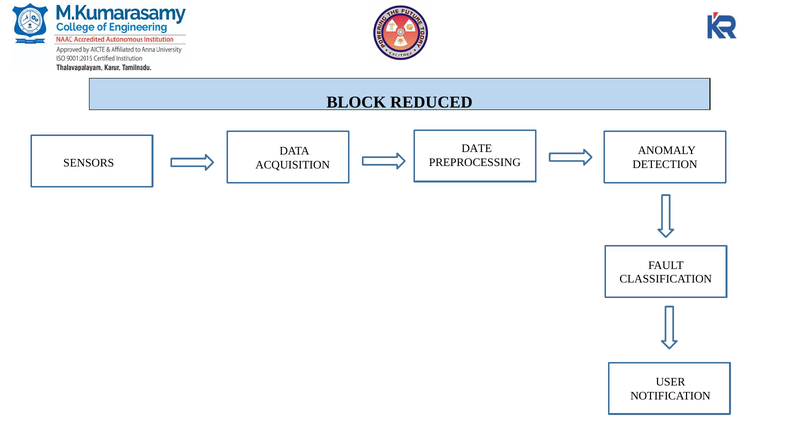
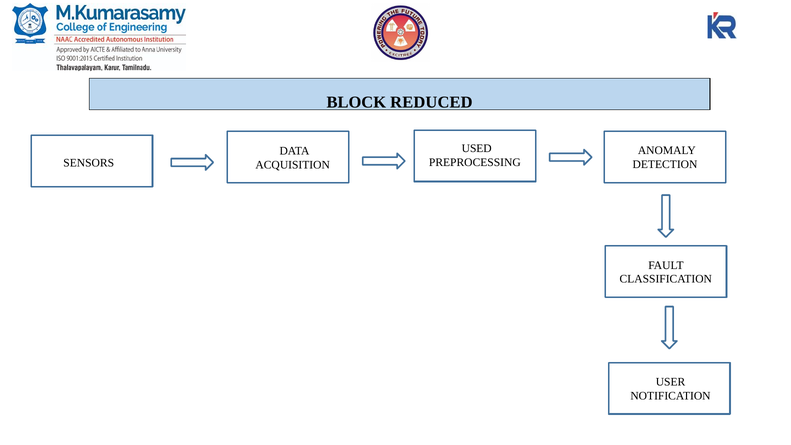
DATE: DATE -> USED (477, 148)
